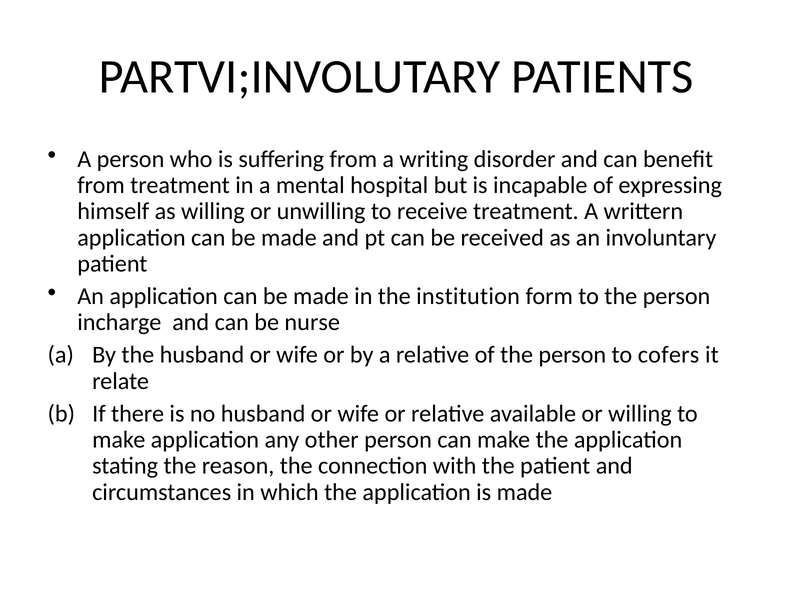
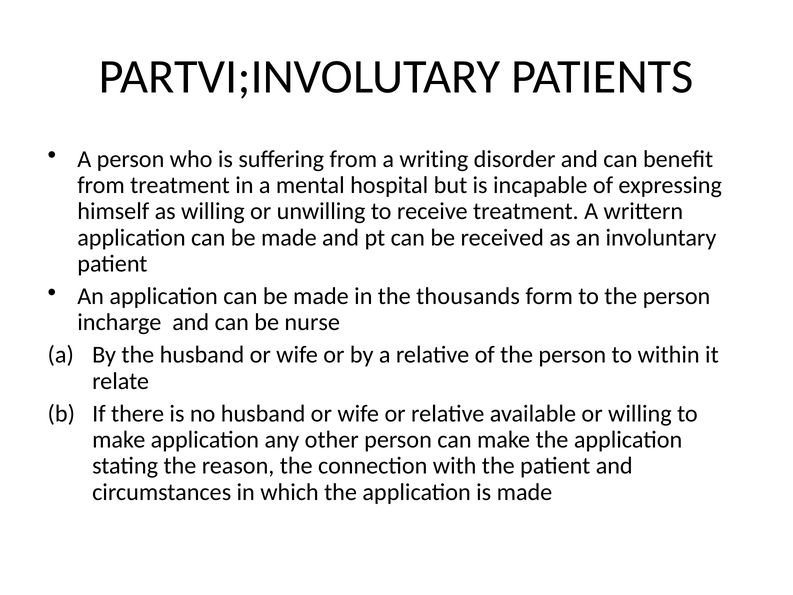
institution: institution -> thousands (468, 296)
cofers: cofers -> within (669, 355)
